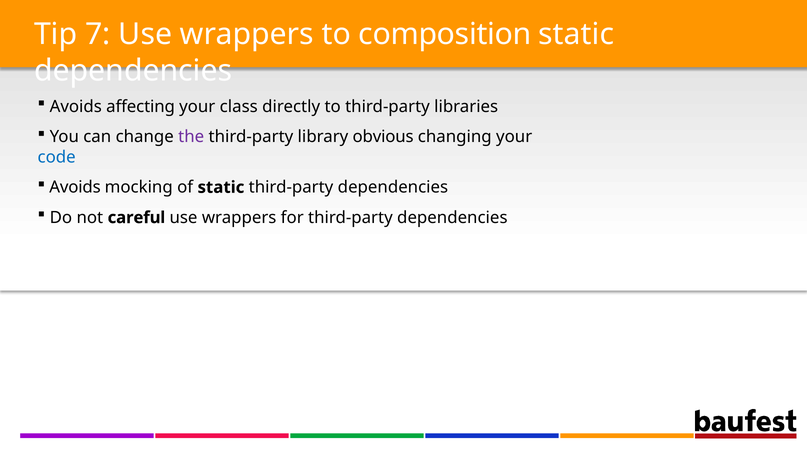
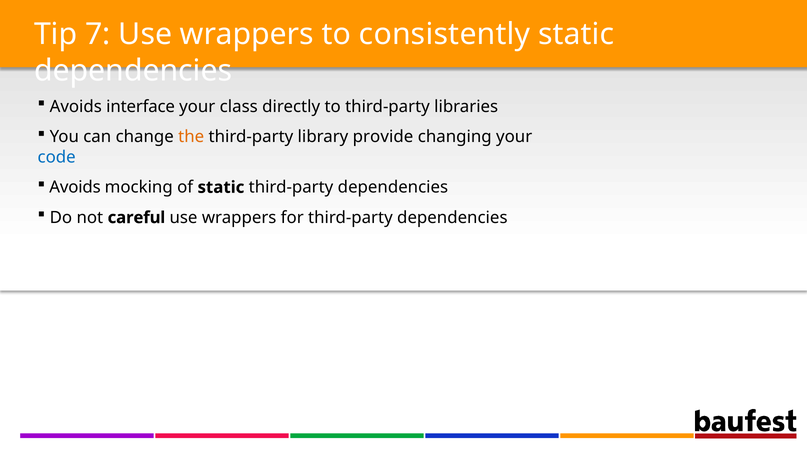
composition: composition -> consistently (445, 34)
affecting: affecting -> interface (141, 107)
the colour: purple -> orange (191, 137)
obvious: obvious -> provide (383, 137)
